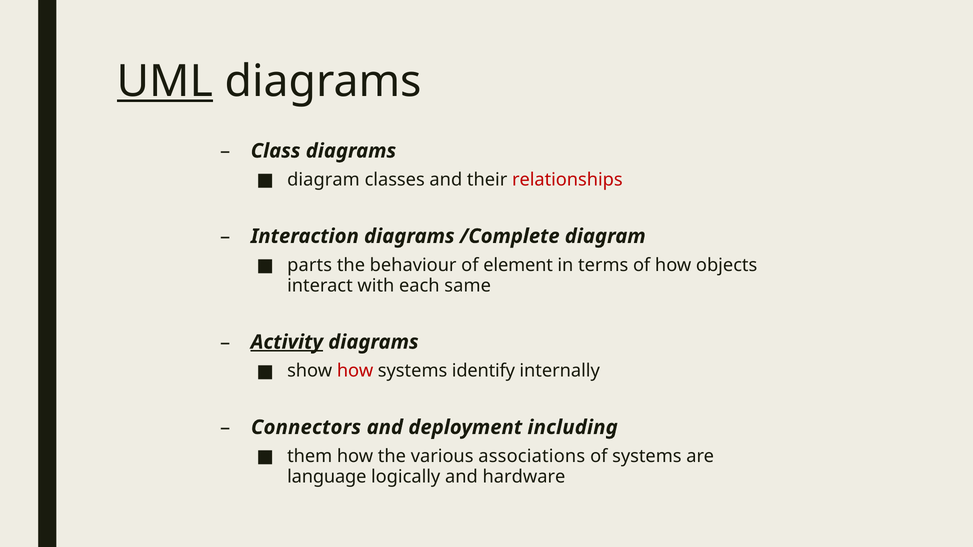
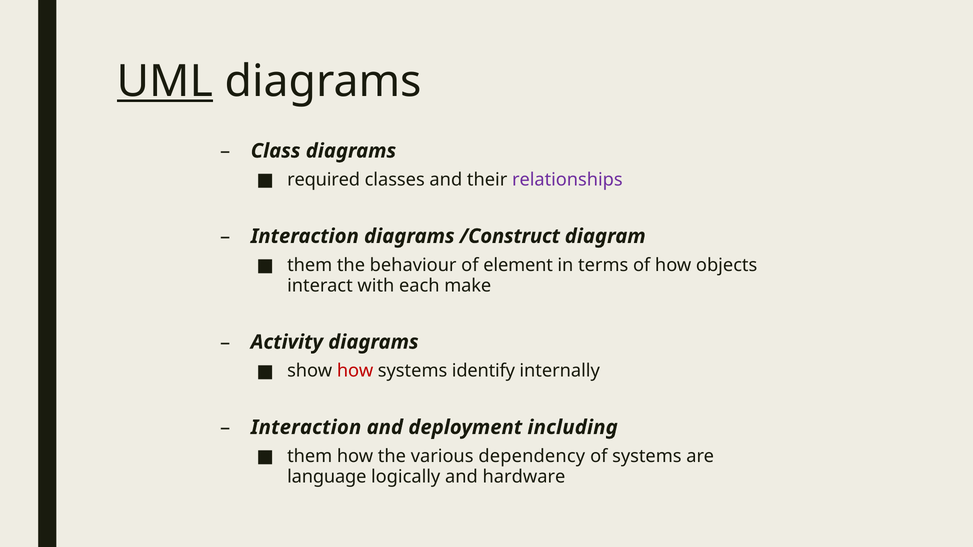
diagram: diagram -> required (324, 180)
relationships colour: red -> purple (567, 180)
/Complete: /Complete -> /Construct (510, 236)
parts: parts -> them (310, 265)
same: same -> make (468, 286)
Activity underline: present -> none (287, 342)
Connectors: Connectors -> Interaction (306, 428)
associations: associations -> dependency (532, 456)
